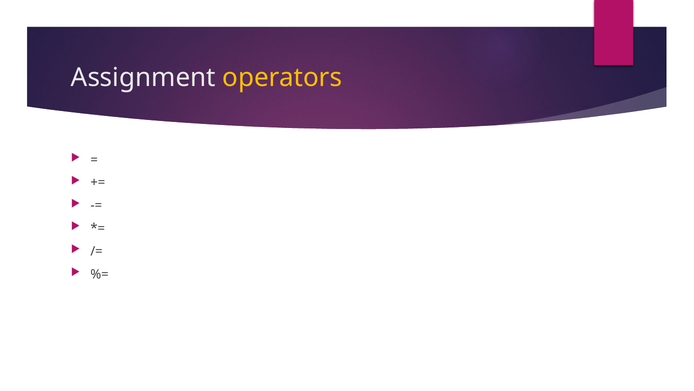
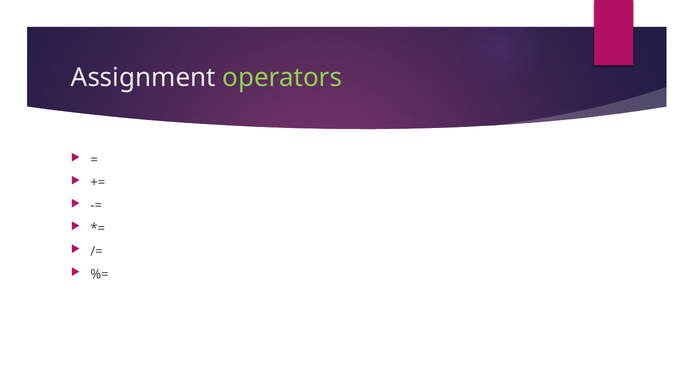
operators colour: yellow -> light green (282, 77)
